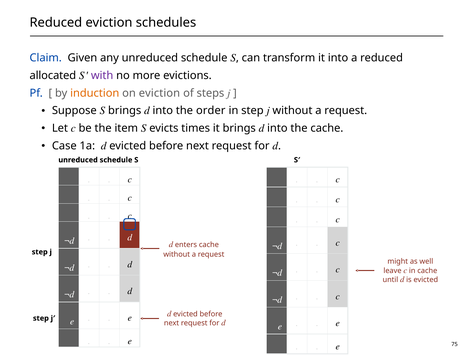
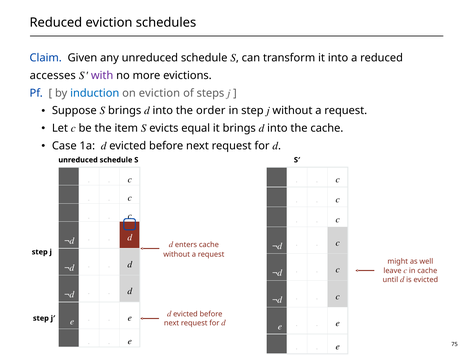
allocated: allocated -> accesses (53, 75)
induction colour: orange -> blue (95, 93)
times: times -> equal (196, 128)
